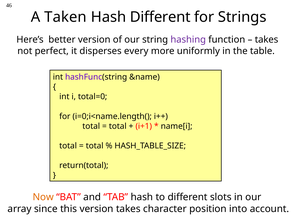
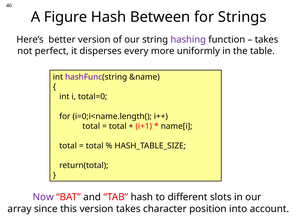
Taken: Taken -> Figure (66, 17)
Hash Different: Different -> Between (160, 17)
Now colour: orange -> purple (43, 197)
